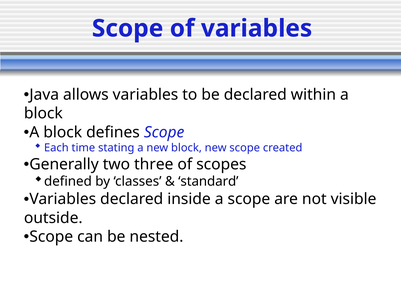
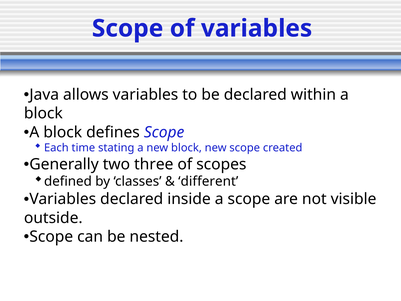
standard: standard -> different (208, 181)
